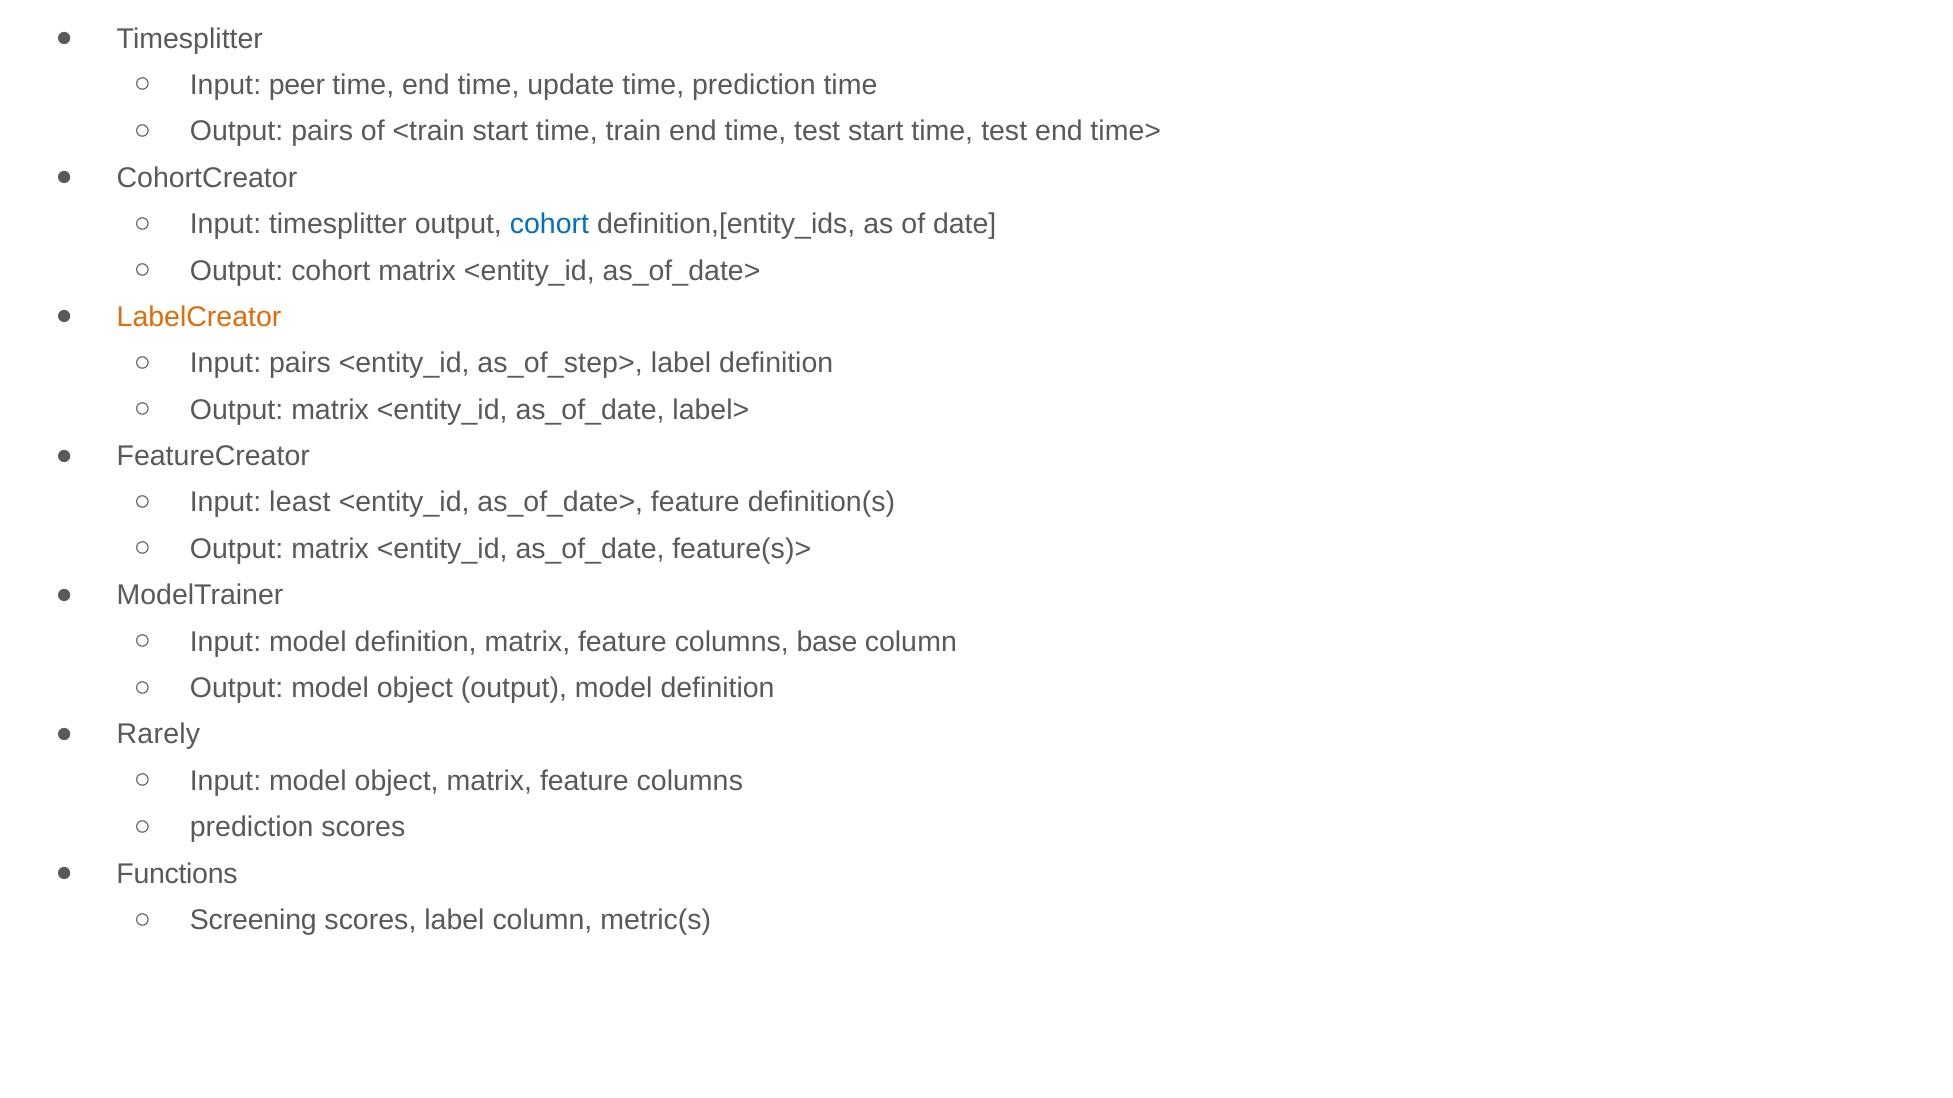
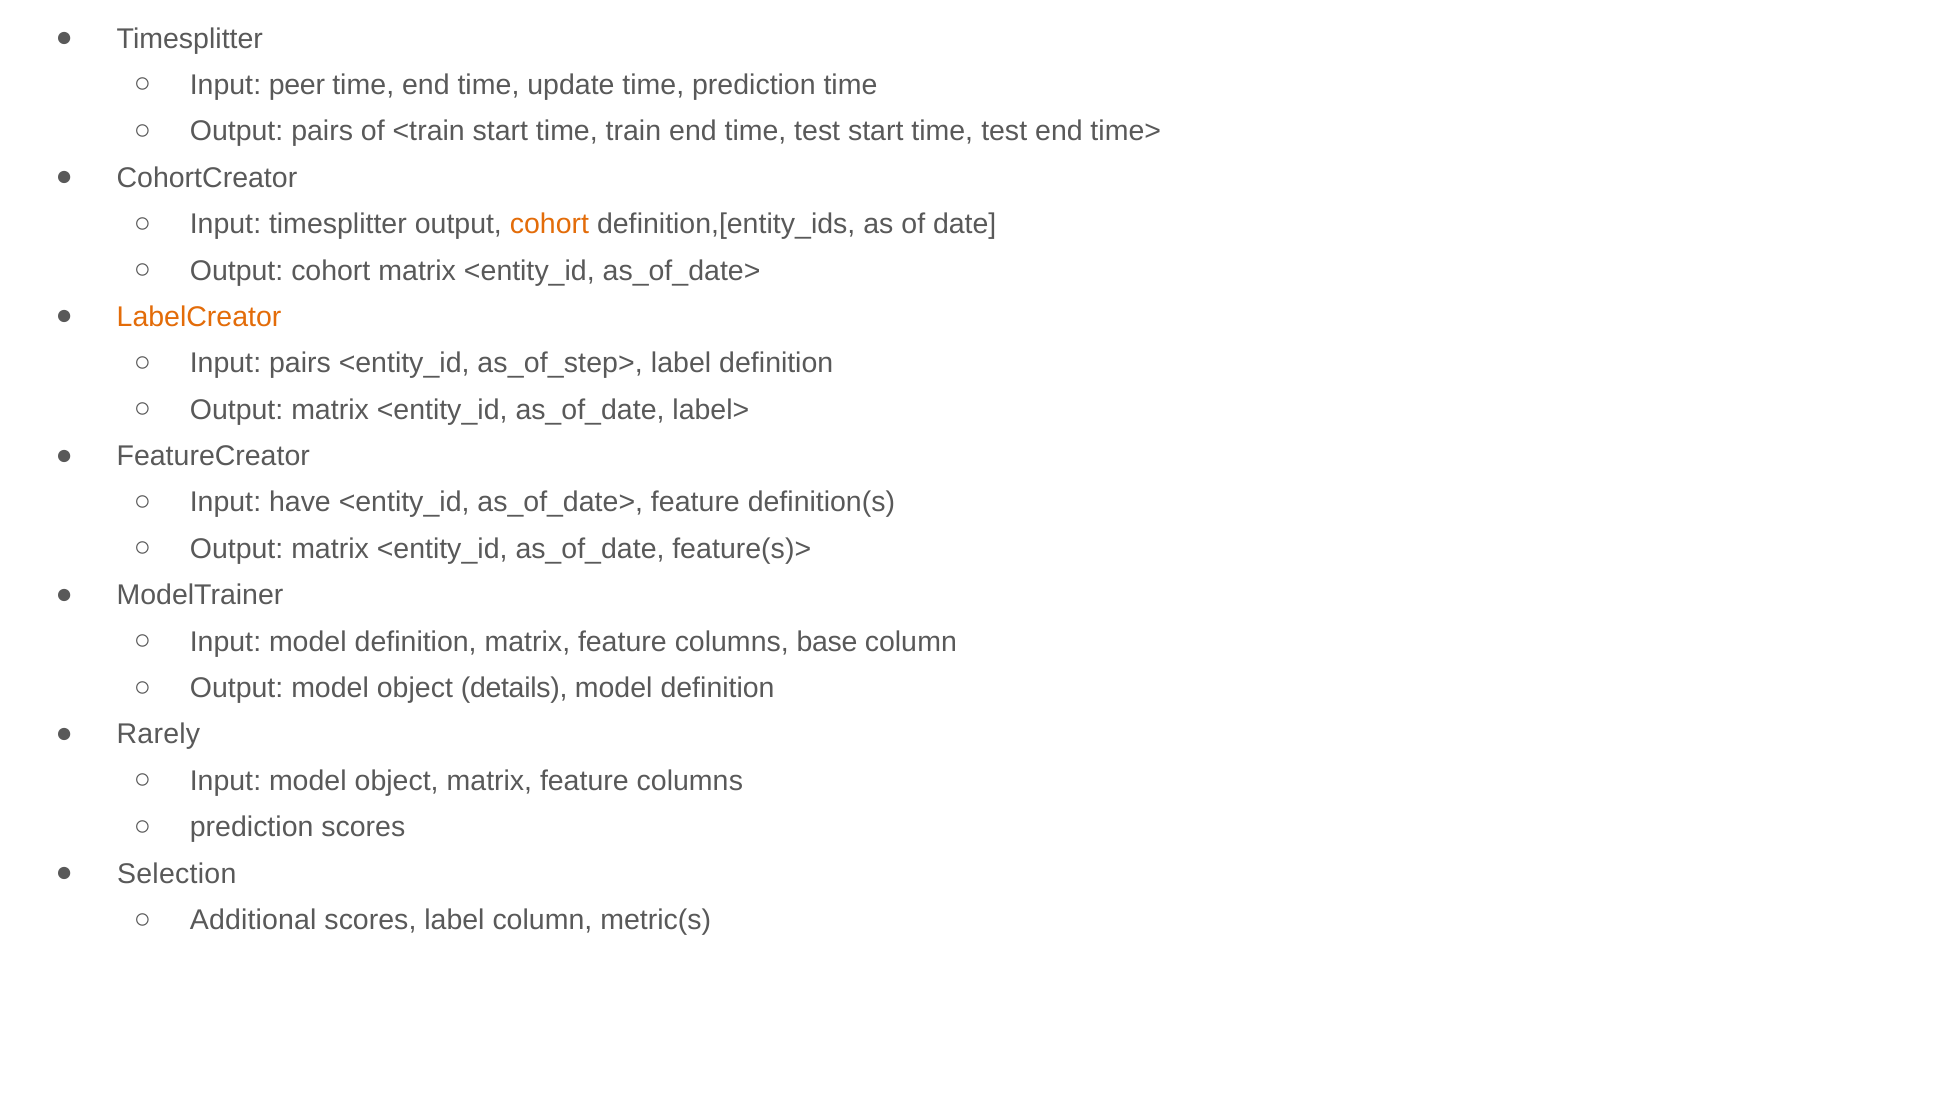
cohort colour: blue -> orange (549, 224)
least: least -> have (300, 503)
object output: output -> details (514, 689)
Functions: Functions -> Selection (177, 874)
Screening: Screening -> Additional (253, 921)
